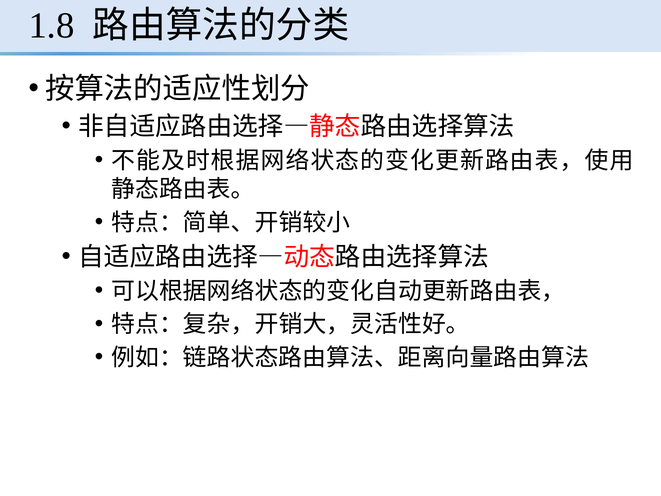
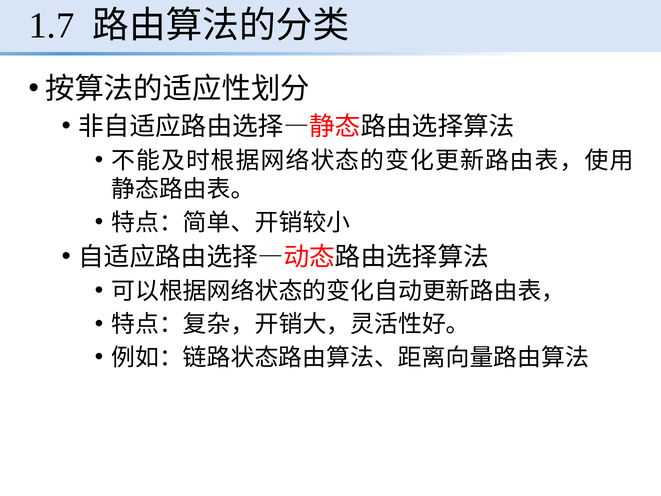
1.8: 1.8 -> 1.7 (52, 26)
